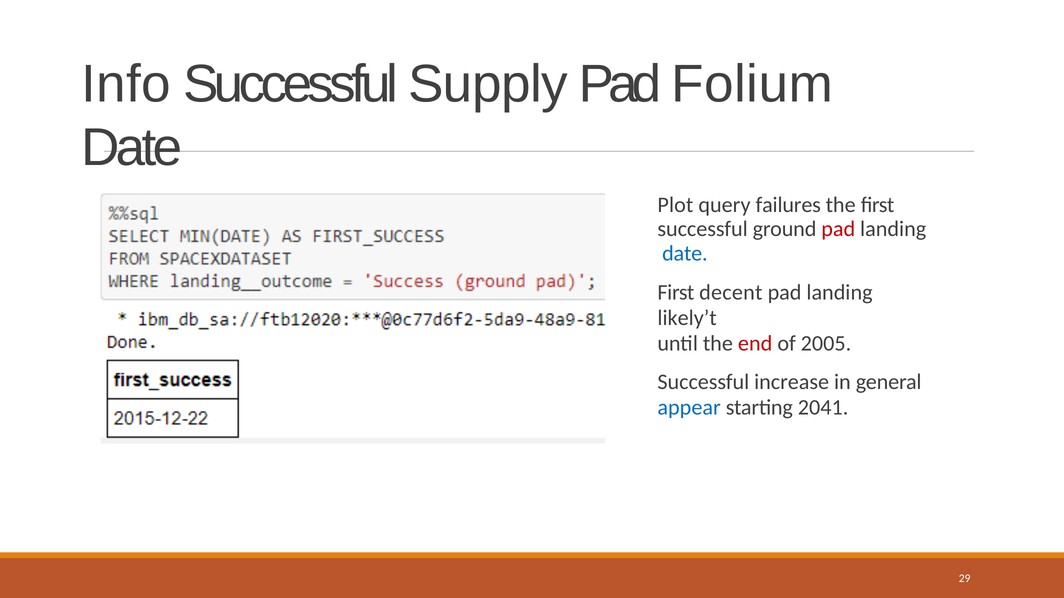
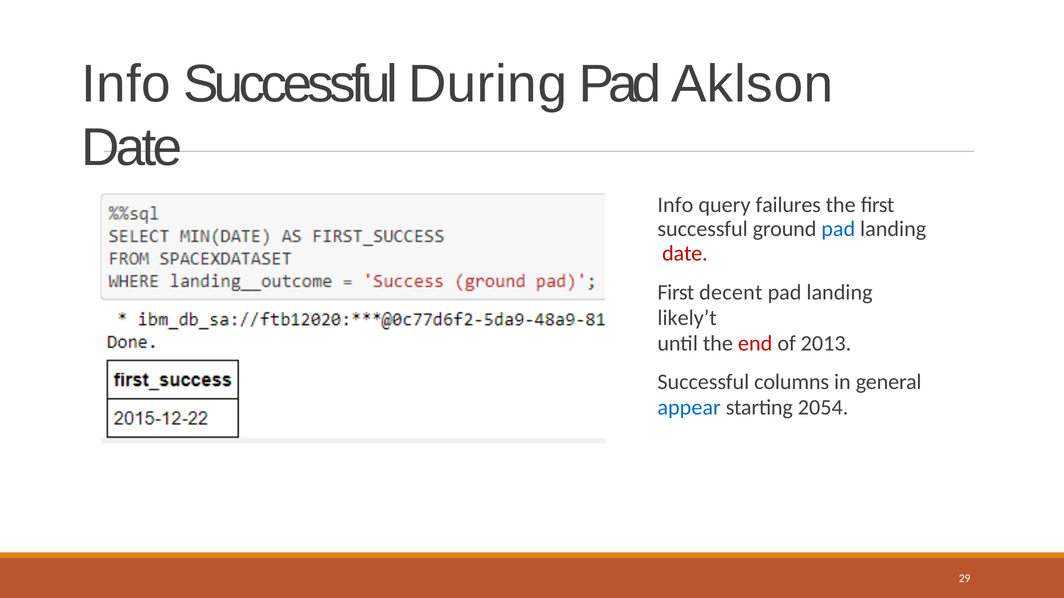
Supply: Supply -> During (488, 84)
Folium: Folium -> Aklson (752, 84)
Plot: Plot -> Info (675, 205)
pad colour: red -> blue (838, 229)
date colour: blue -> red (685, 253)
2005: 2005 -> 2013 (826, 344)
increase: increase -> columns (792, 382)
2041: 2041 -> 2054 (823, 408)
